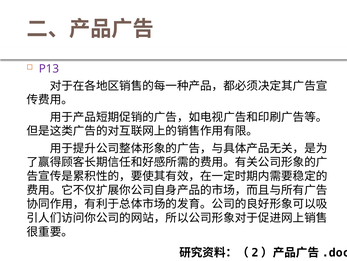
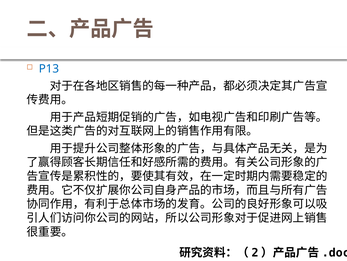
P13 colour: purple -> blue (49, 68)
